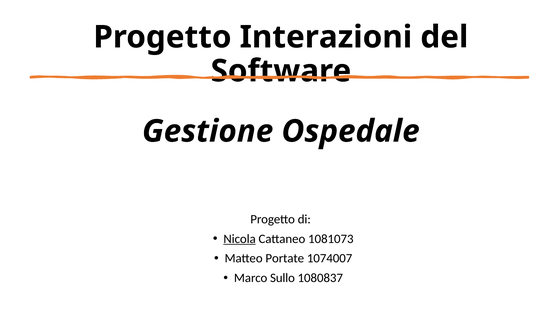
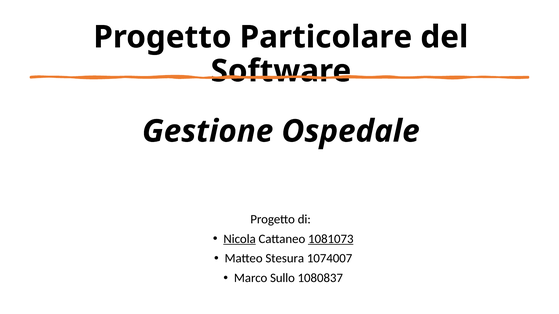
Interazioni: Interazioni -> Particolare (326, 37)
1081073 underline: none -> present (331, 239)
Portate: Portate -> Stesura (285, 259)
